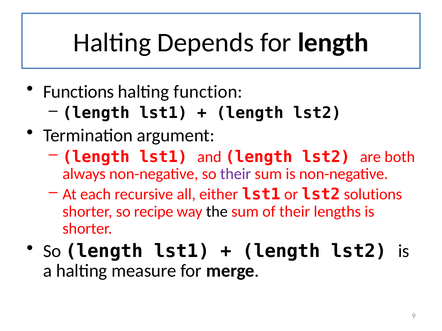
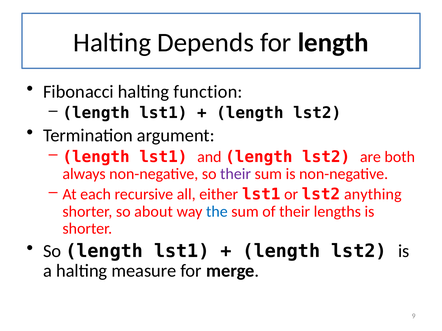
Functions: Functions -> Fibonacci (78, 92)
solutions: solutions -> anything (373, 195)
recipe: recipe -> about (154, 212)
the colour: black -> blue (217, 212)
